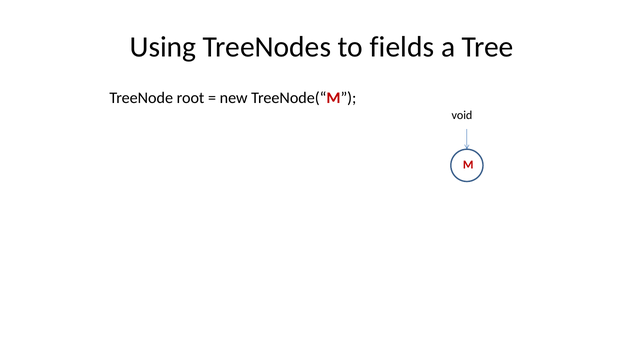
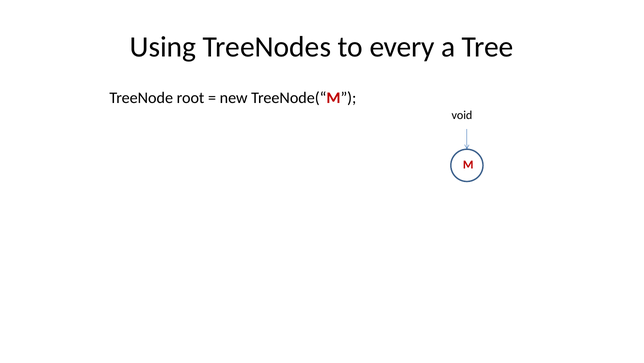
fields: fields -> every (402, 47)
